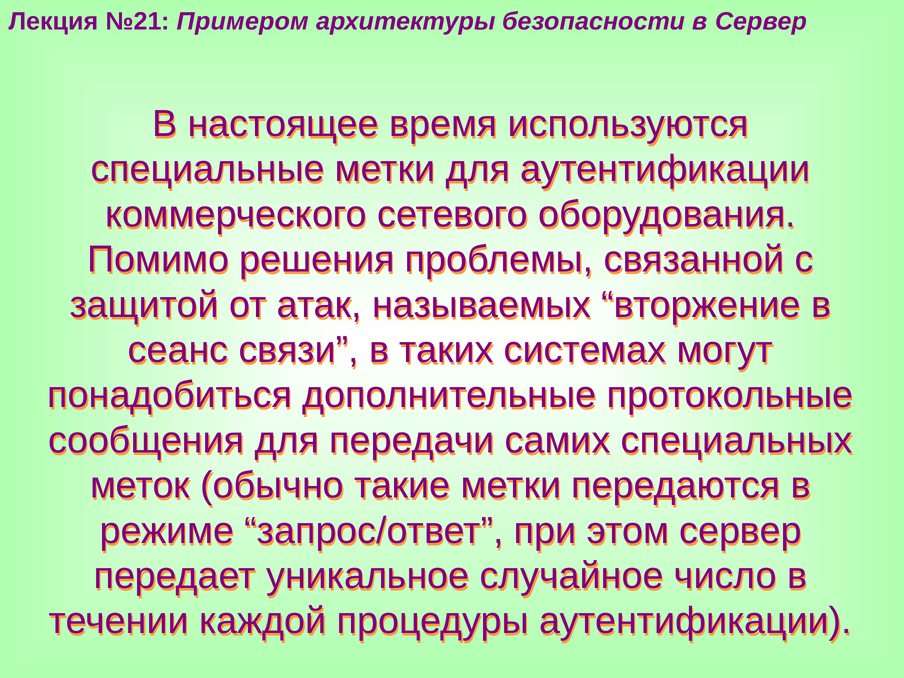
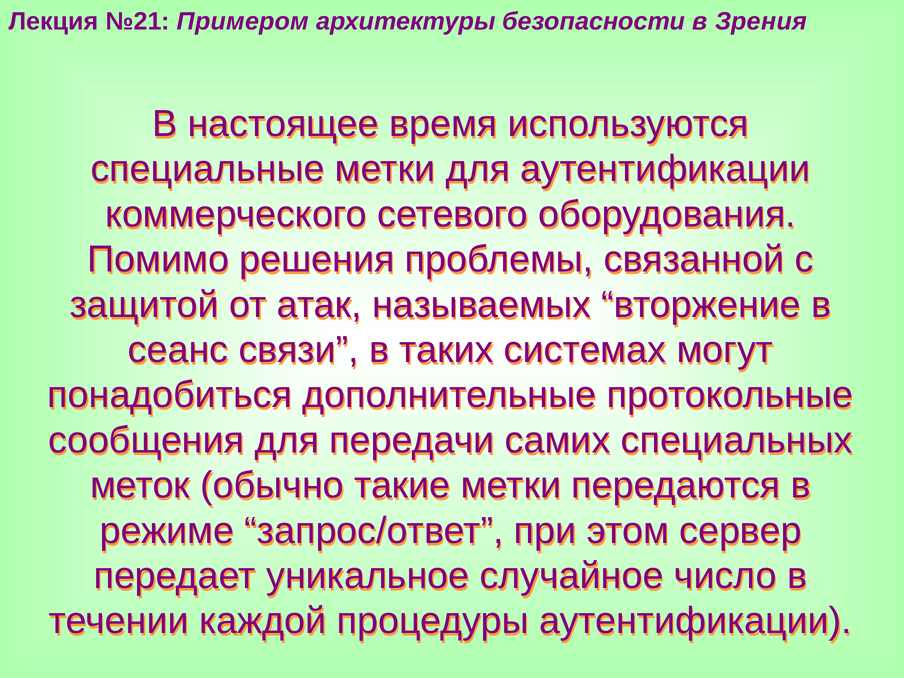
в Сервер: Сервер -> Зрения (761, 21)
